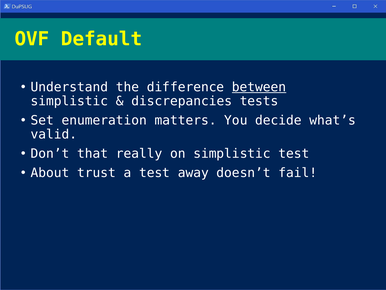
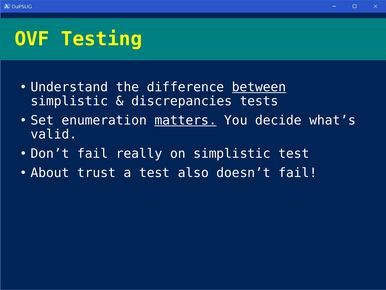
Default: Default -> Testing (102, 39)
matters underline: none -> present (186, 120)
Don’t that: that -> fail (93, 153)
away: away -> also (193, 173)
